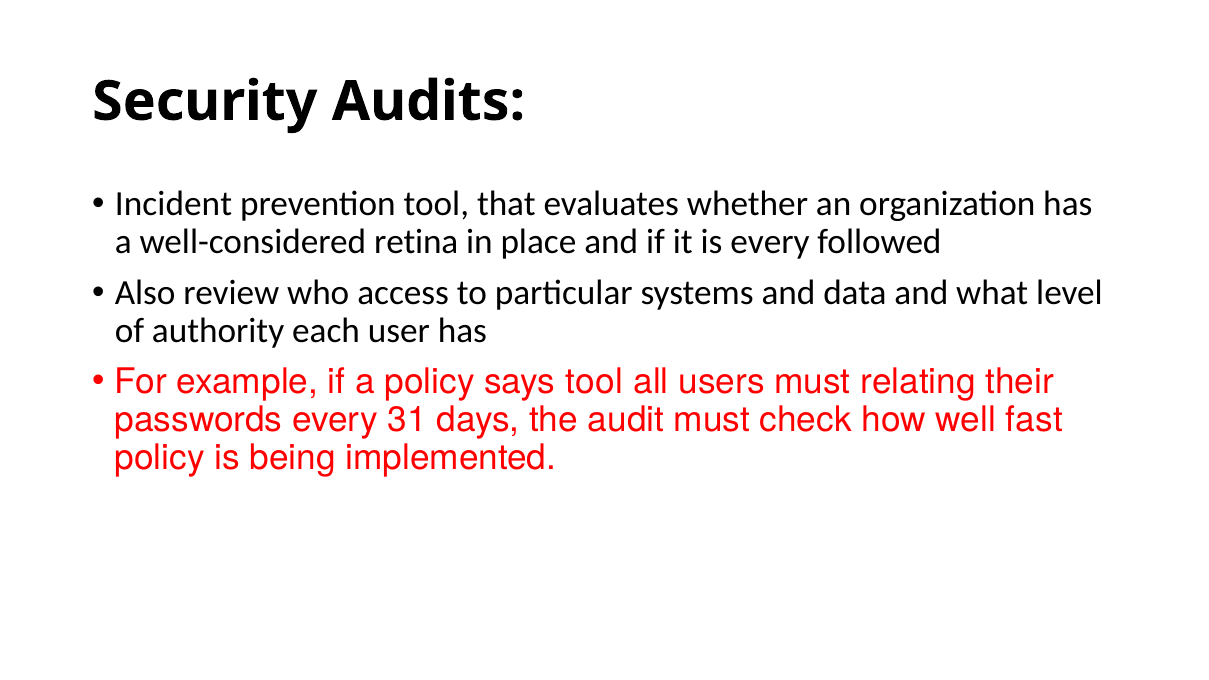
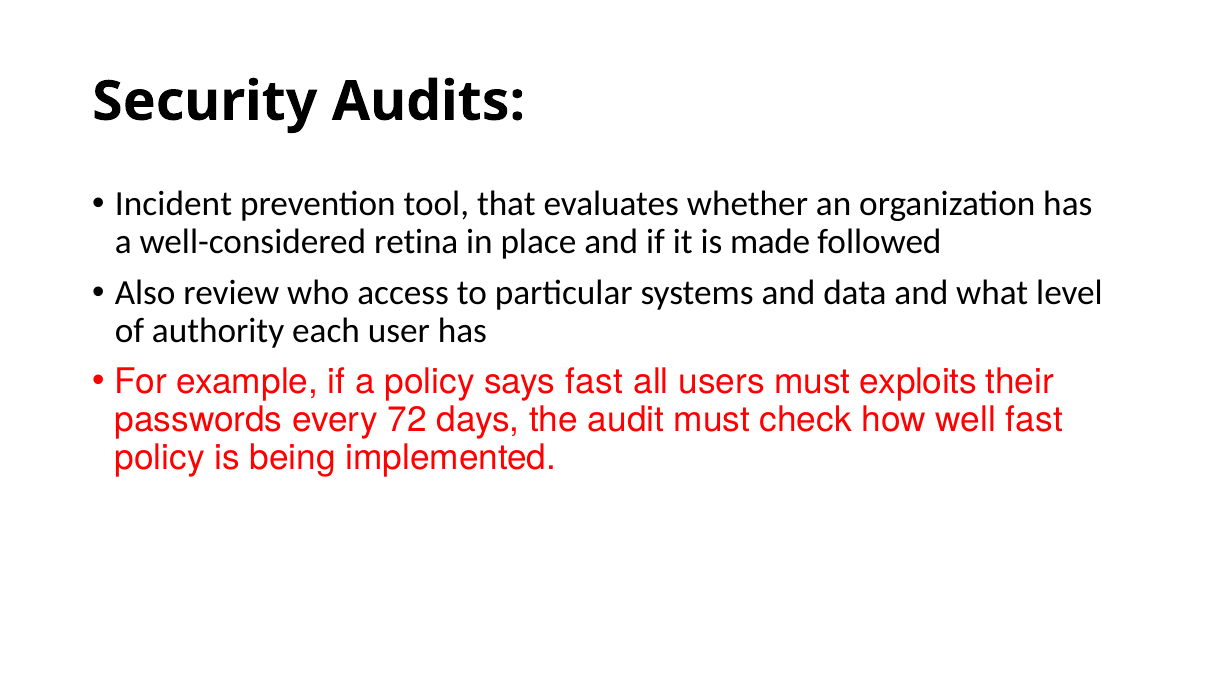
is every: every -> made (770, 242)
says tool: tool -> fast (594, 382)
relating: relating -> exploits (918, 382)
31: 31 -> 72 (407, 420)
